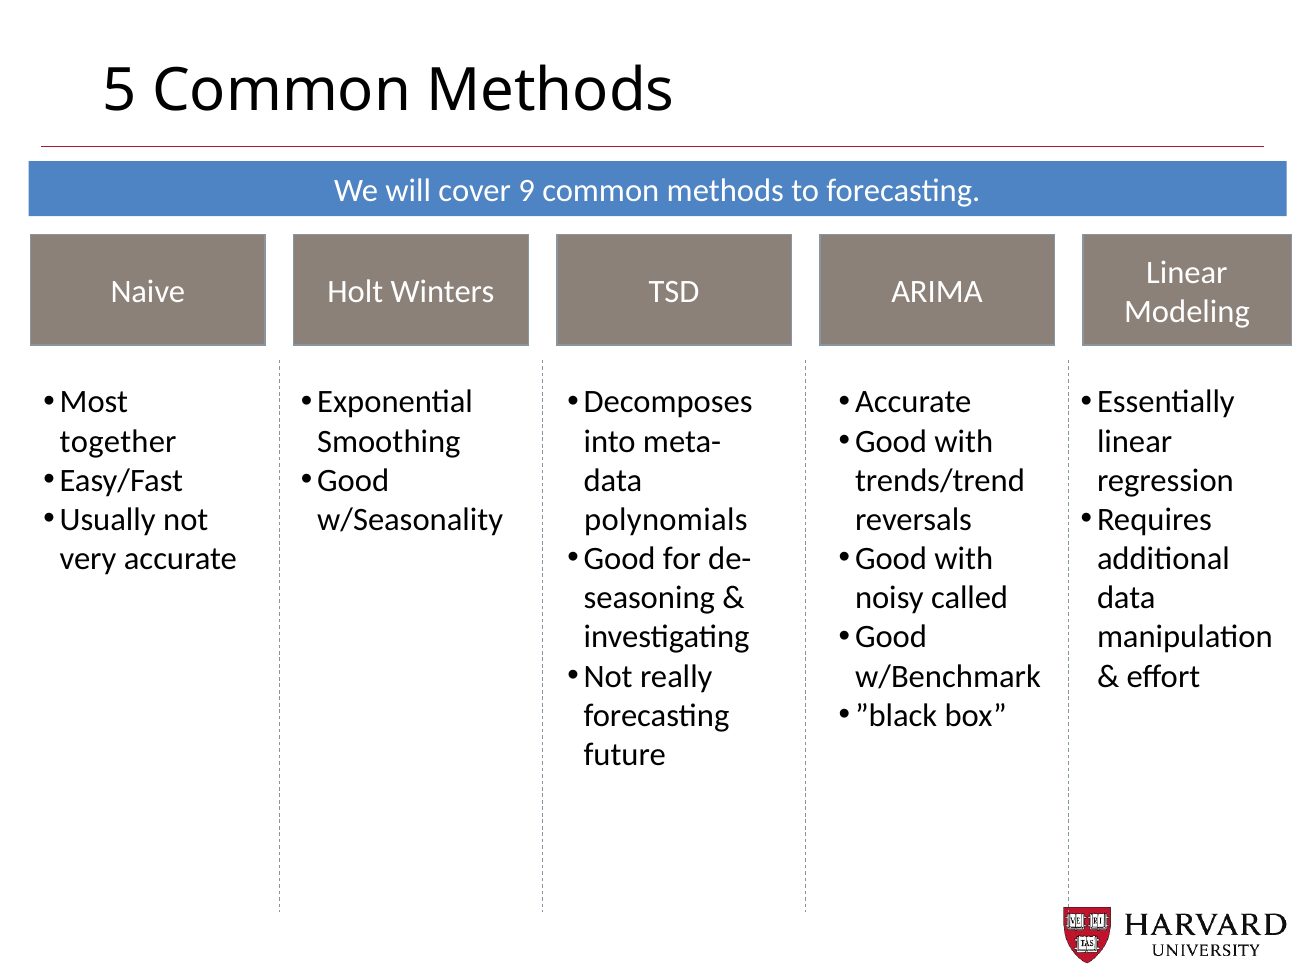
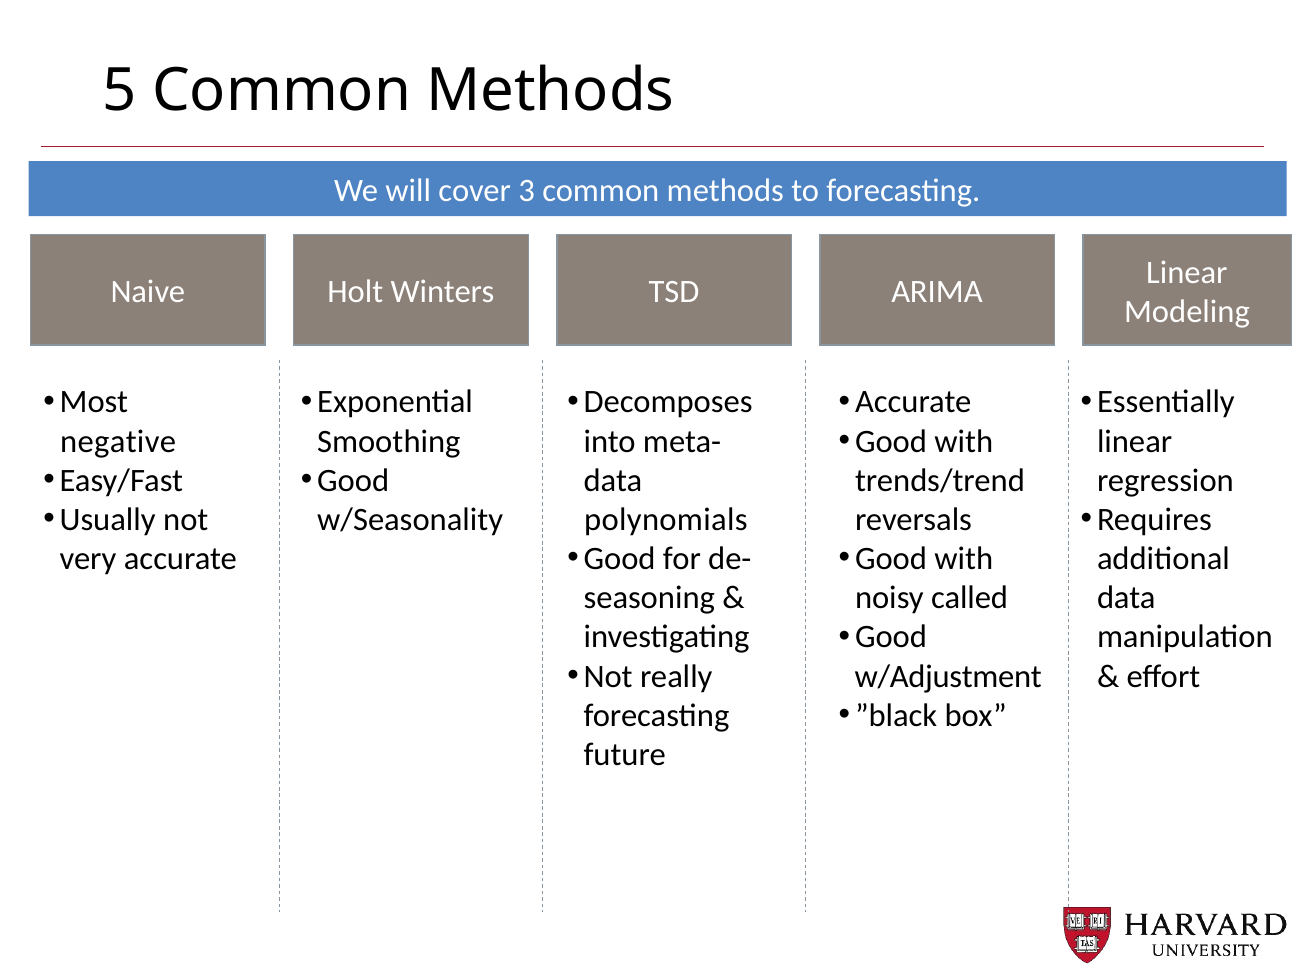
9: 9 -> 3 (527, 191)
together: together -> negative (118, 441)
w/Benchmark: w/Benchmark -> w/Adjustment (948, 676)
